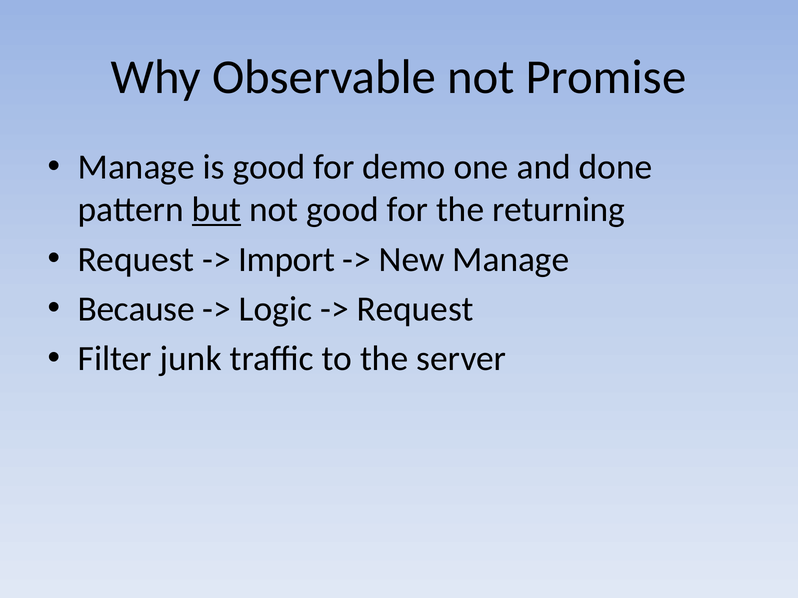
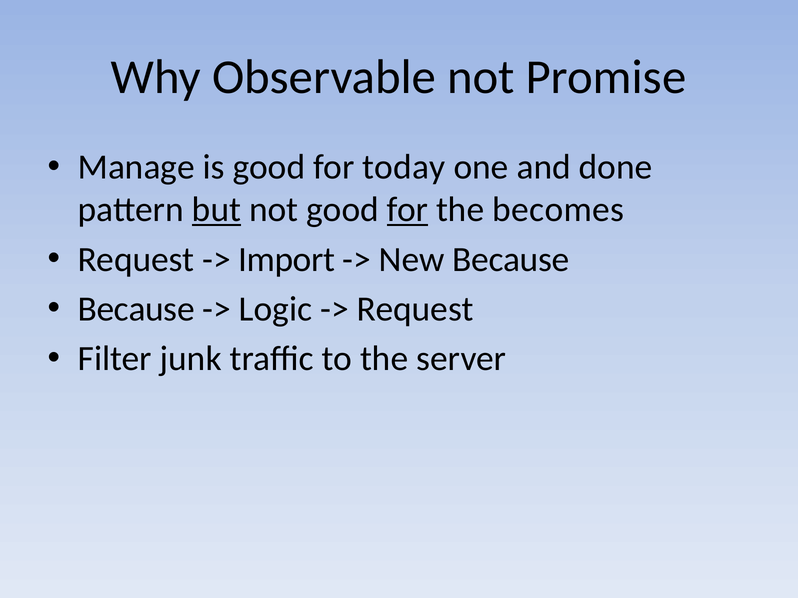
demo: demo -> today (404, 167)
for underline: none -> present (408, 210)
returning: returning -> becomes (558, 210)
New Manage: Manage -> Because (511, 260)
